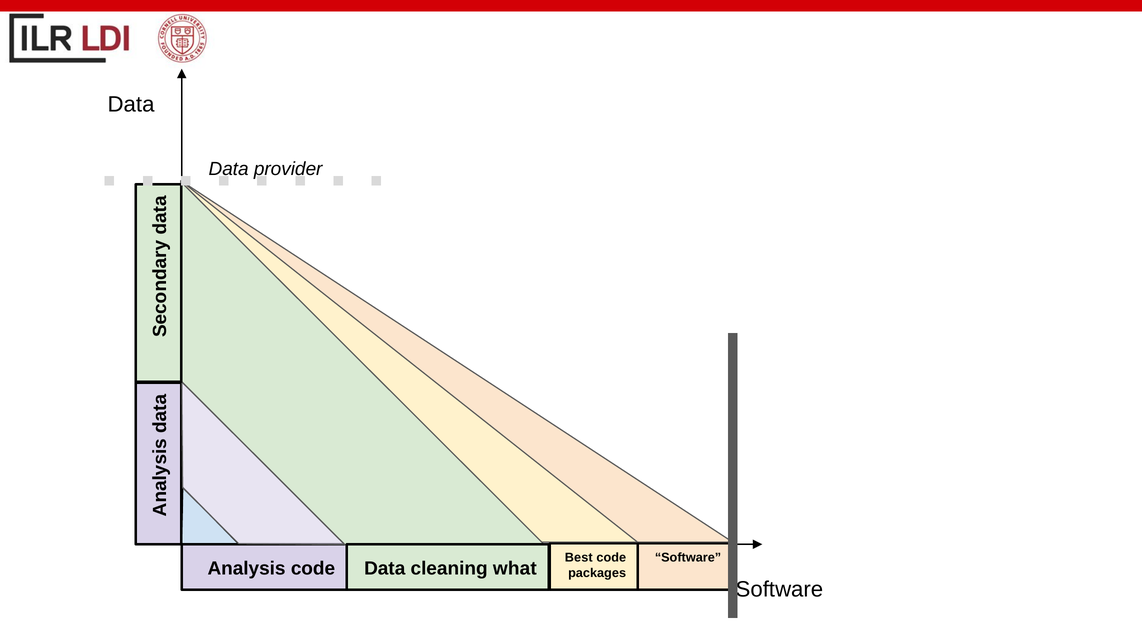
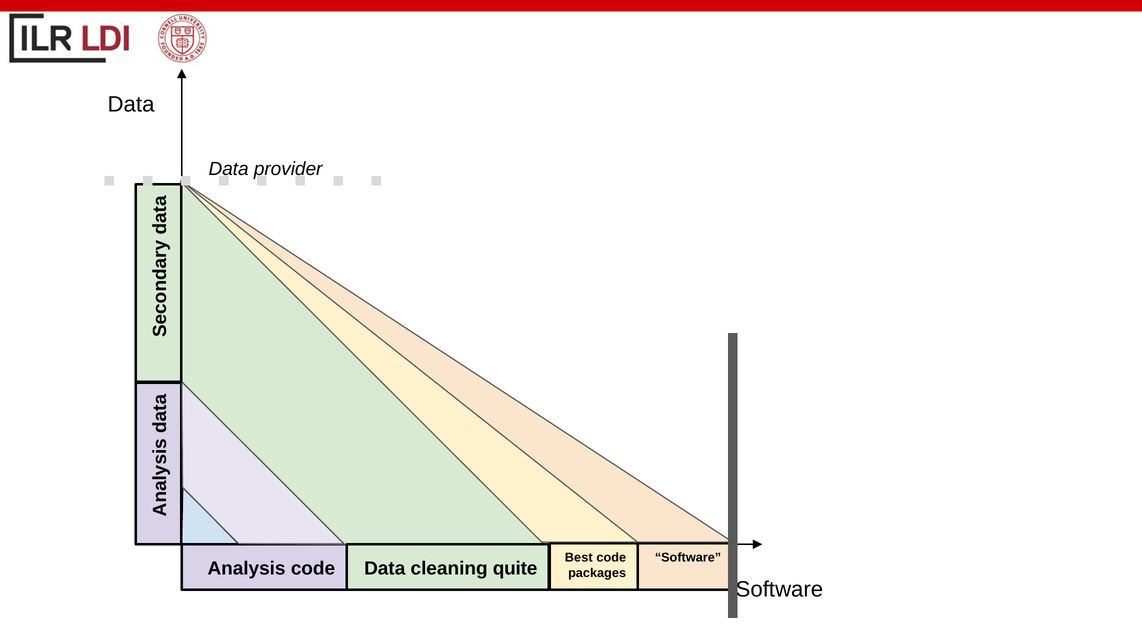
what: what -> quite (515, 569)
